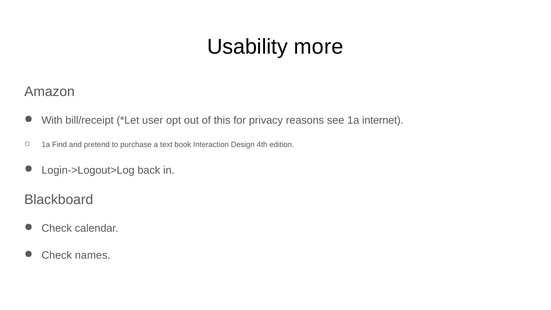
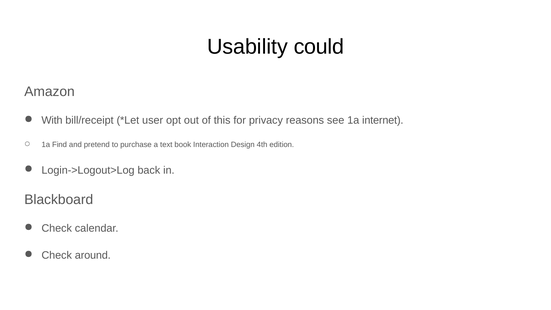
more: more -> could (319, 47)
names: names -> around (93, 255)
